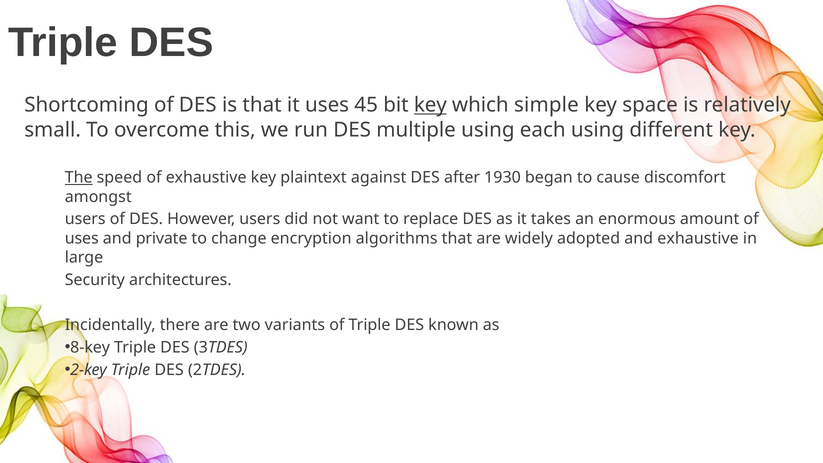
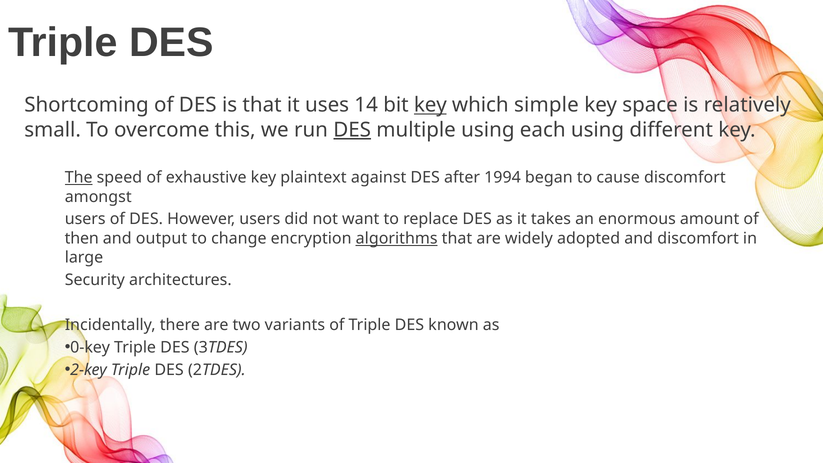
45: 45 -> 14 (366, 105)
DES underline: none -> present (352, 130)
1930: 1930 -> 1994 (503, 178)
uses: uses -> then (82, 238)
private: private -> output (161, 238)
algorithms underline: none -> present (397, 238)
and exhaustive: exhaustive -> discomfort (698, 238)
8-key: 8-key -> 0-key (90, 347)
